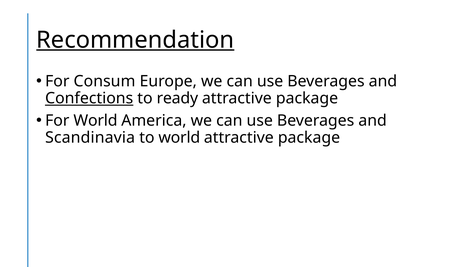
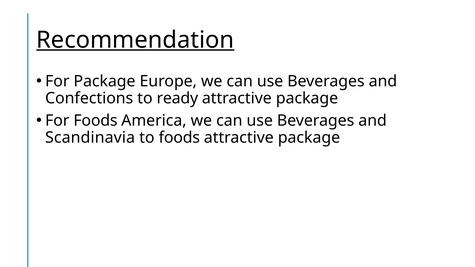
For Consum: Consum -> Package (105, 81)
Confections underline: present -> none (89, 98)
For World: World -> Foods (95, 121)
to world: world -> foods (179, 138)
